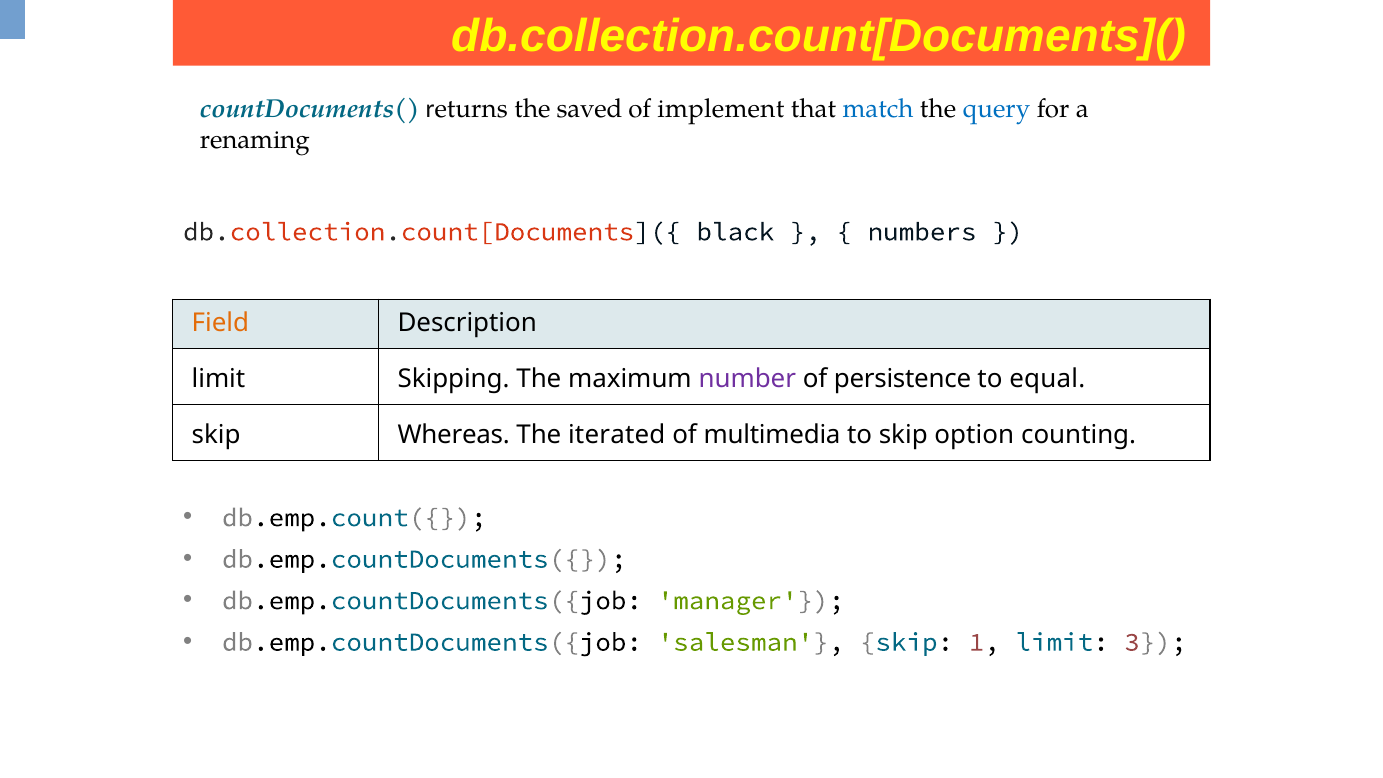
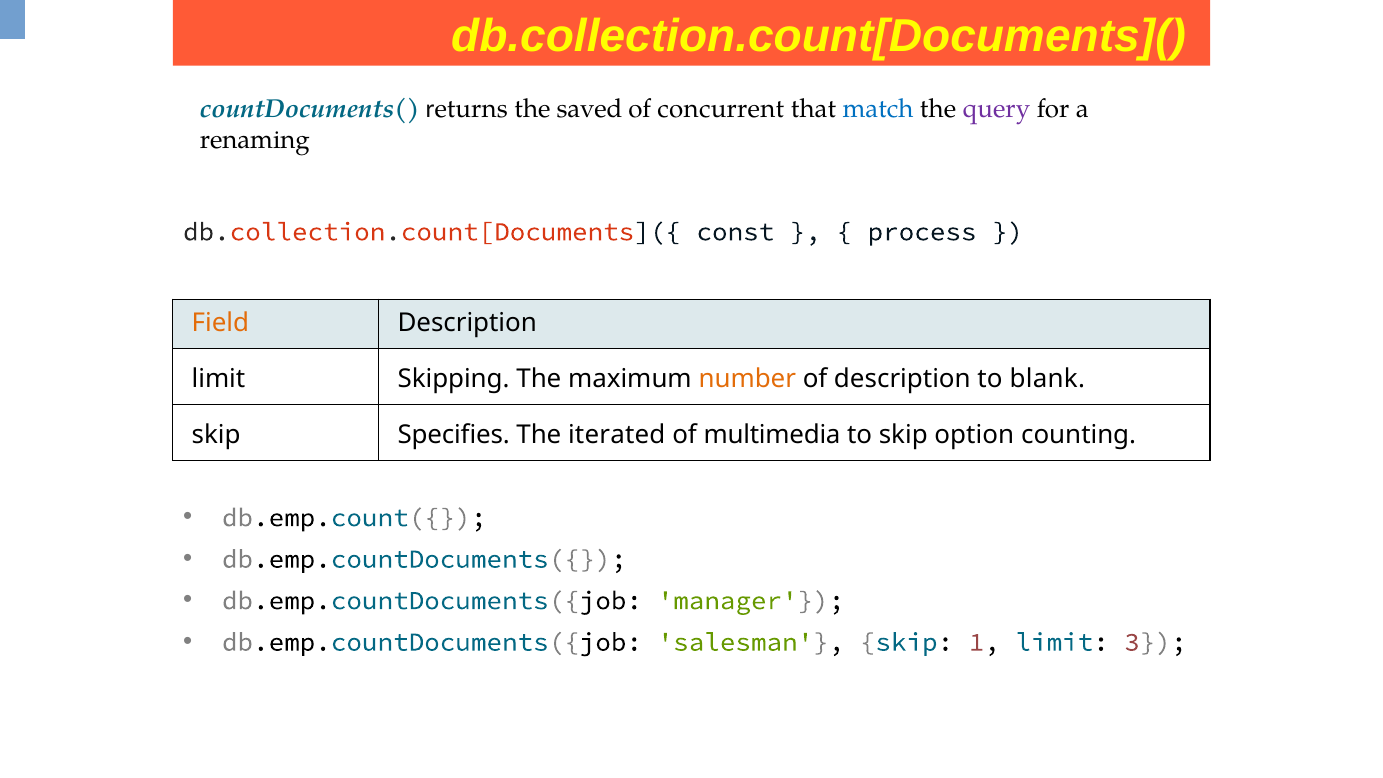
implement: implement -> concurrent (721, 109)
query colour: blue -> purple (996, 109)
black: black -> const (735, 232)
numbers: numbers -> process (922, 232)
number colour: purple -> orange (747, 379)
of persistence: persistence -> description (902, 379)
equal: equal -> blank (1047, 379)
Whereas: Whereas -> Specifies (454, 435)
